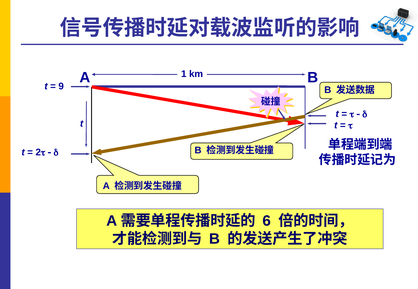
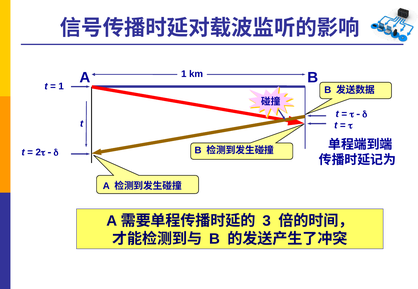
9: 9 -> 1 (61, 86)
6: 6 -> 3 (267, 221)
